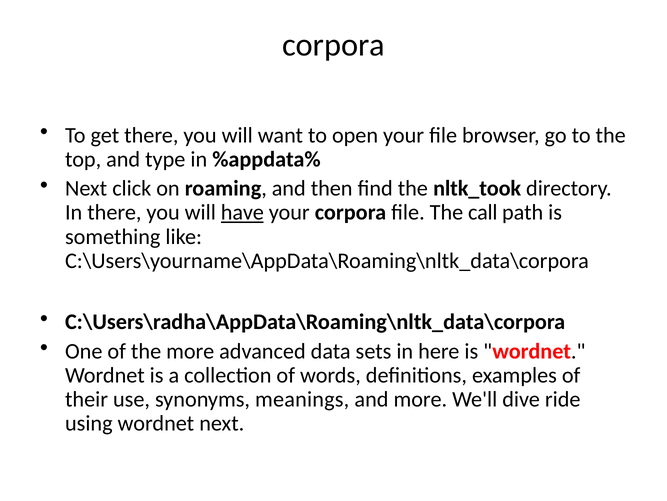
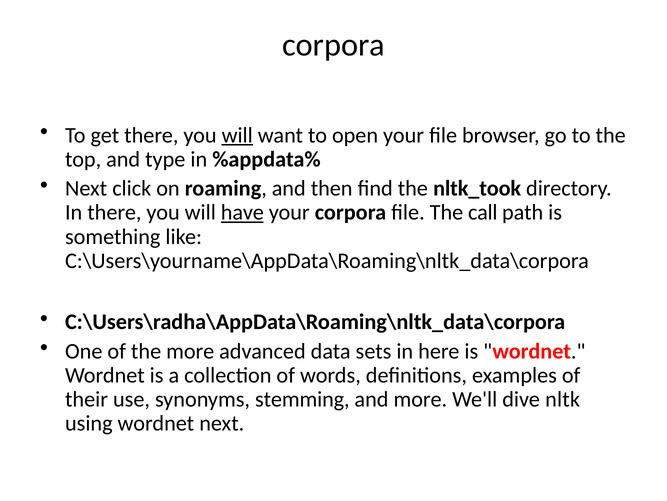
will underline: none -> present (237, 135)
meanings: meanings -> stemming (302, 399)
ride: ride -> nltk (563, 399)
